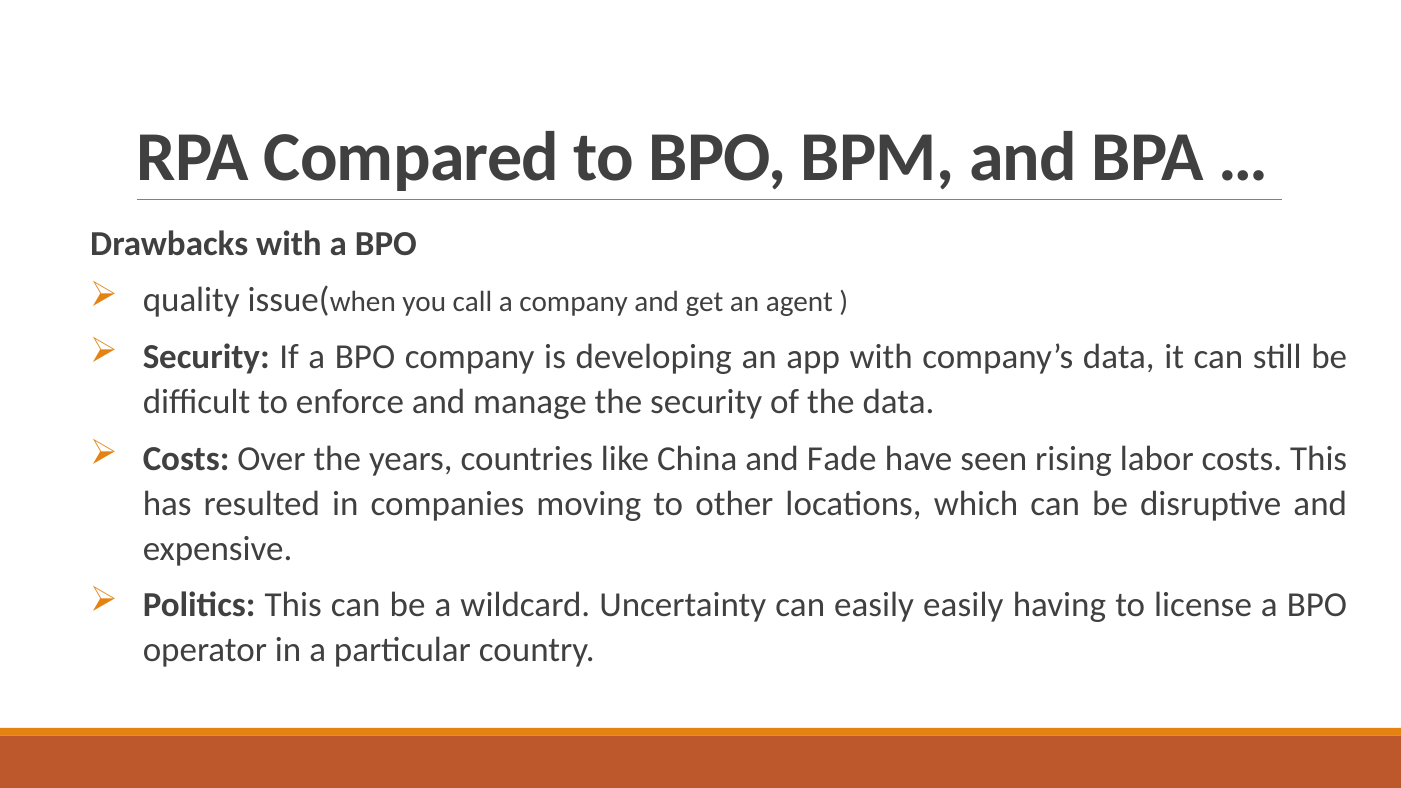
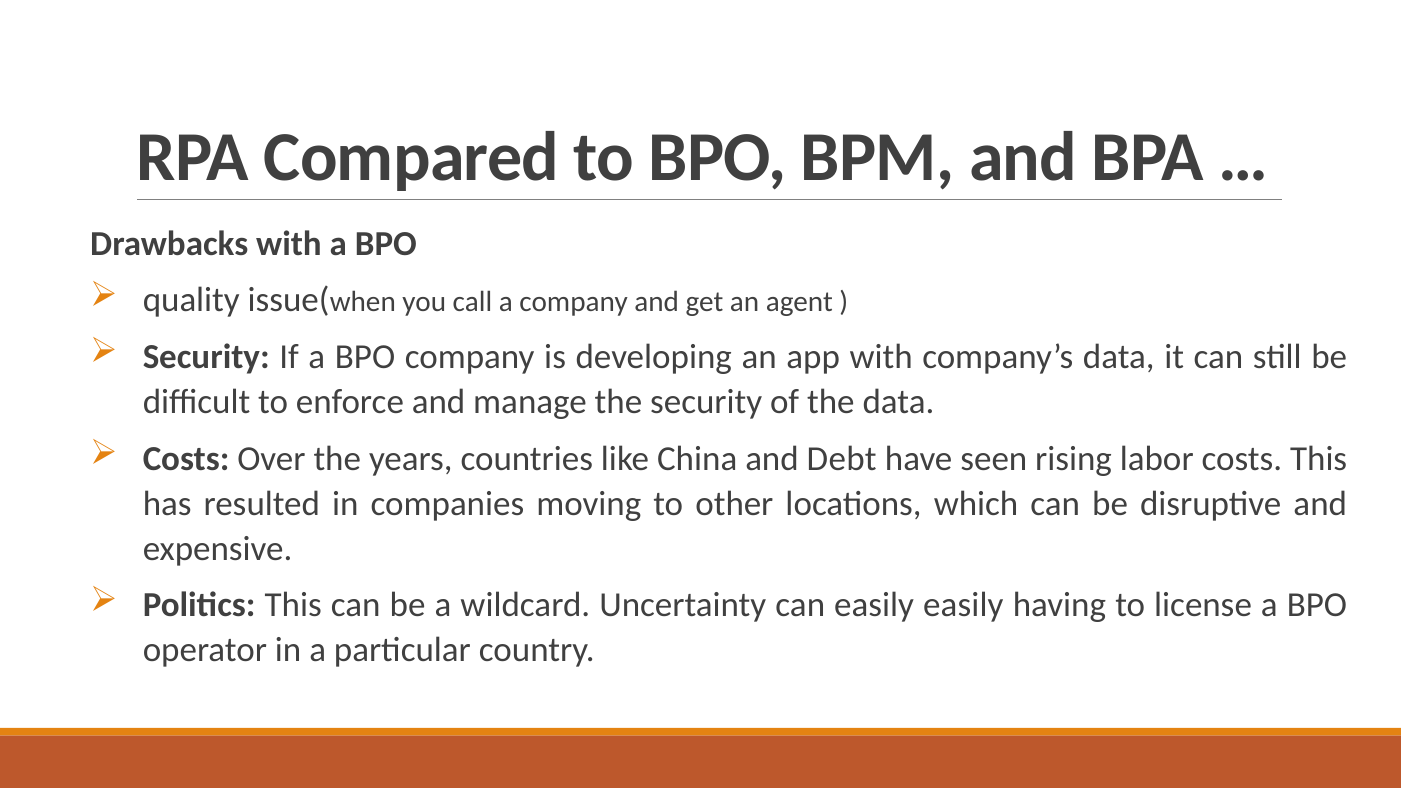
Fade: Fade -> Debt (842, 459)
